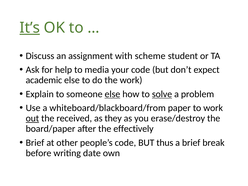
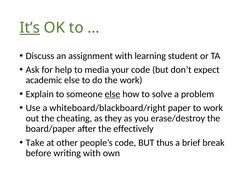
scheme: scheme -> learning (150, 56)
solve underline: present -> none (162, 94)
whiteboard/blackboard/from: whiteboard/blackboard/from -> whiteboard/blackboard/right (108, 108)
out underline: present -> none (32, 118)
received: received -> cheating (74, 118)
Brief: Brief -> Take (35, 143)
writing date: date -> with (92, 153)
